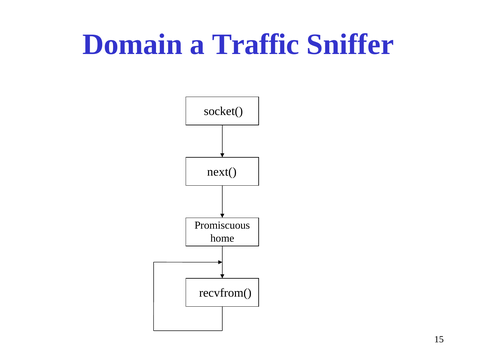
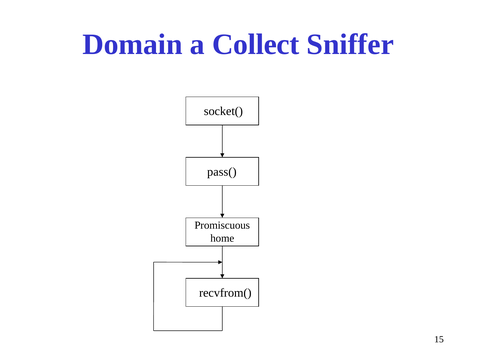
Traffic: Traffic -> Collect (256, 45)
next(: next( -> pass( (222, 172)
